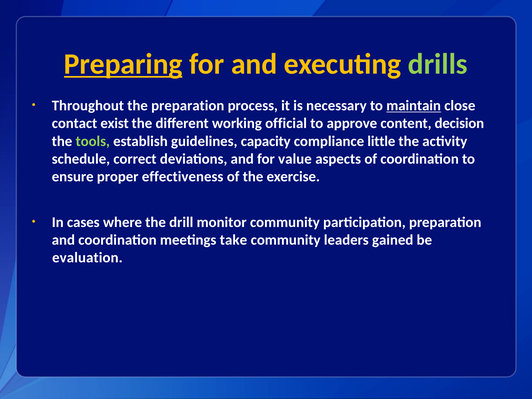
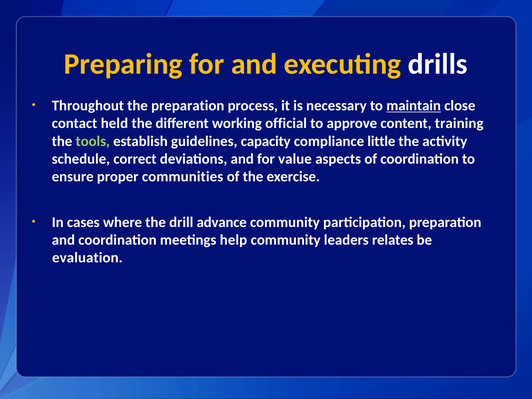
Preparing underline: present -> none (123, 64)
drills colour: light green -> white (438, 64)
exist: exist -> held (114, 123)
decision: decision -> training (459, 123)
effectiveness: effectiveness -> communities (183, 177)
monitor: monitor -> advance (222, 222)
take: take -> help (233, 240)
gained: gained -> relates (393, 240)
